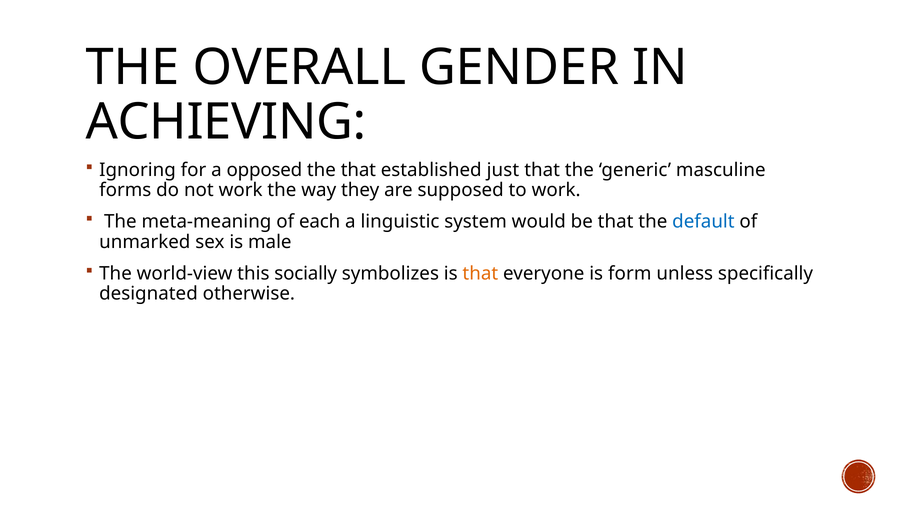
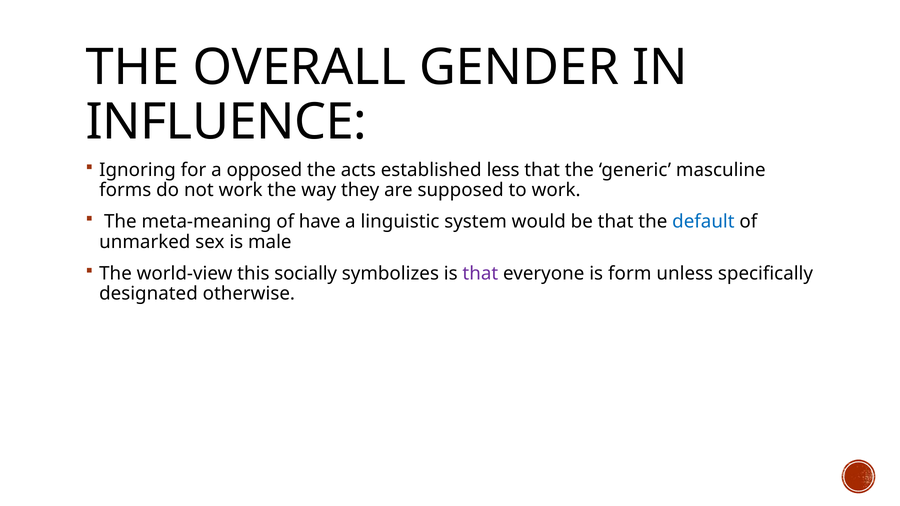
ACHIEVING: ACHIEVING -> INFLUENCE (226, 122)
the that: that -> acts (358, 170)
just: just -> less (503, 170)
each: each -> have (320, 222)
that colour: orange -> purple (480, 274)
